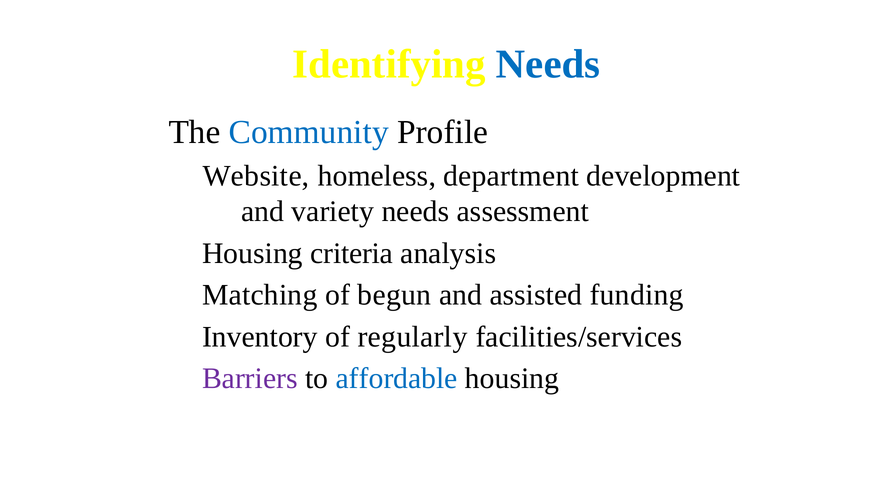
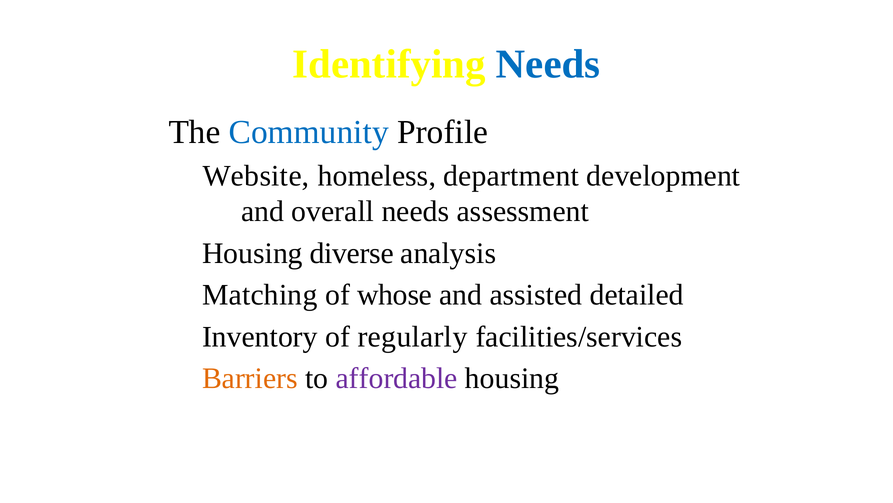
variety: variety -> overall (333, 211)
criteria: criteria -> diverse (352, 253)
begun: begun -> whose (395, 295)
funding: funding -> detailed (637, 295)
Barriers colour: purple -> orange (250, 378)
affordable colour: blue -> purple (397, 378)
